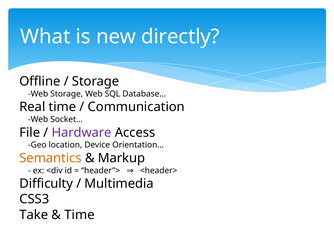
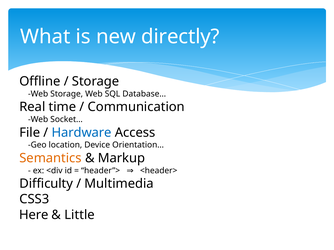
Hardware colour: purple -> blue (82, 133)
Take: Take -> Here (34, 215)
Time: Time -> Little (80, 215)
